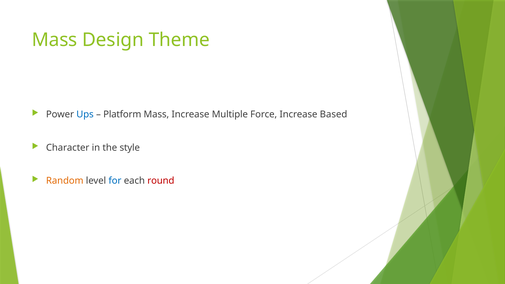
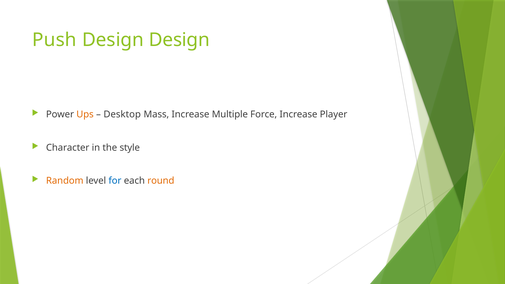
Mass: Mass -> Push (54, 40)
Design Theme: Theme -> Design (179, 40)
Ups colour: blue -> orange (85, 114)
Platform: Platform -> Desktop (122, 114)
Based: Based -> Player (334, 114)
round colour: red -> orange (161, 181)
